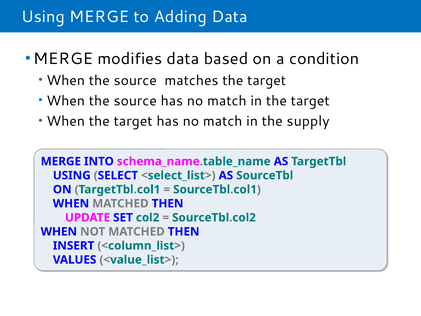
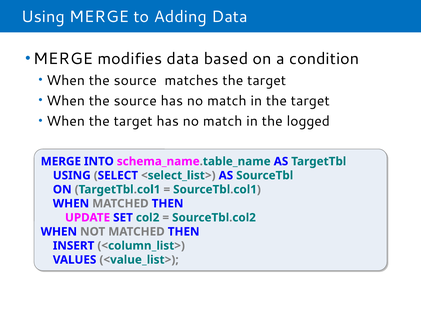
supply: supply -> logged (308, 121)
